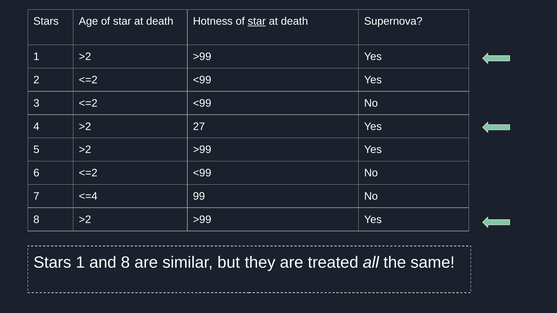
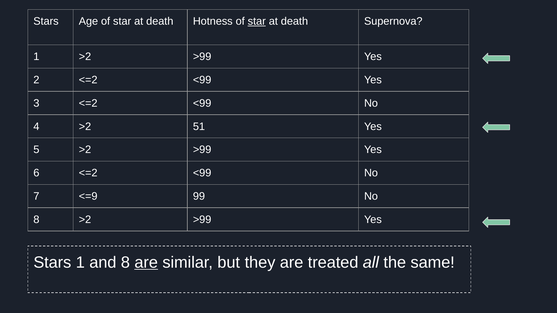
27: 27 -> 51 (199, 127)
<=4: <=4 -> <=9 (88, 196)
are underline: none -> present (146, 263)
